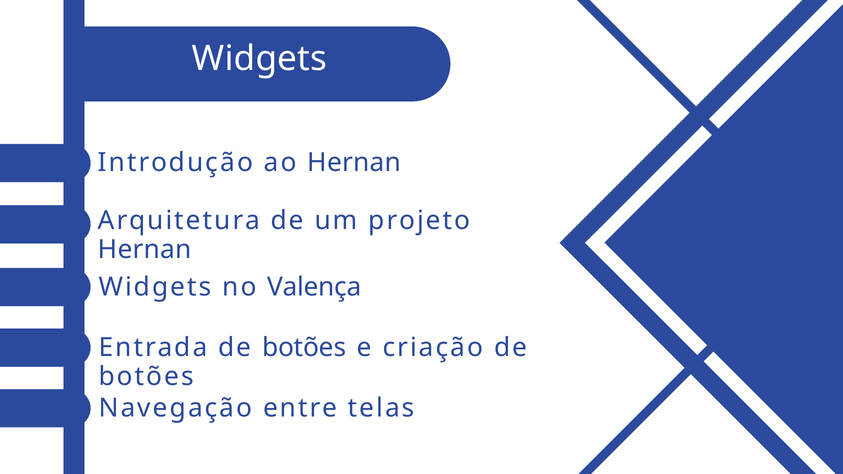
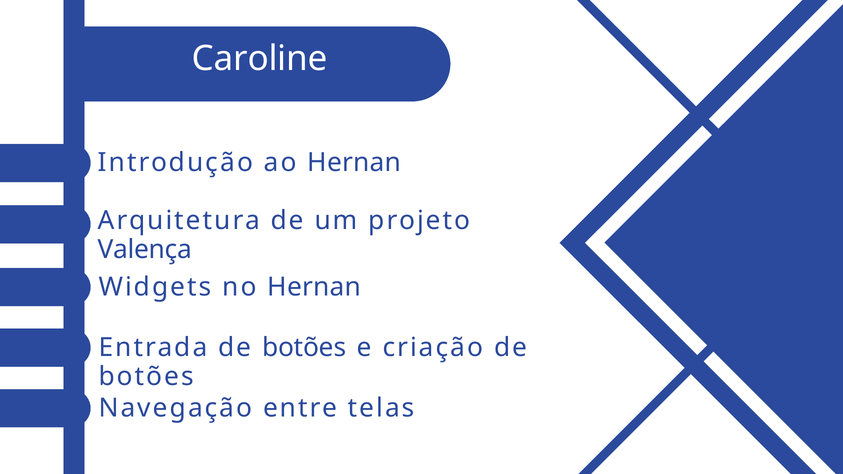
Widgets: Widgets -> Caroline (260, 59)
Hernan: Hernan -> Valença (145, 249)
no Valença: Valença -> Hernan (314, 287)
